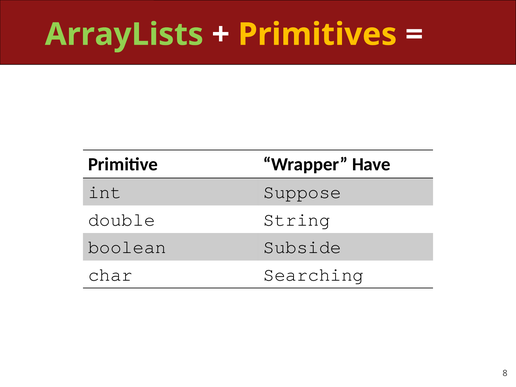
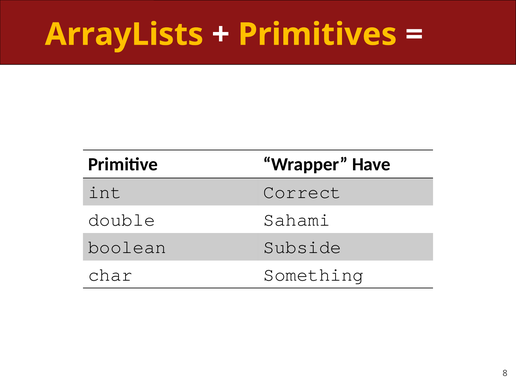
ArrayLists colour: light green -> yellow (124, 34)
Suppose: Suppose -> Correct (302, 192)
String: String -> Sahami (297, 220)
Searching: Searching -> Something (313, 275)
